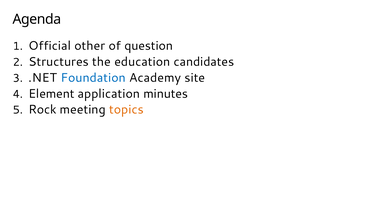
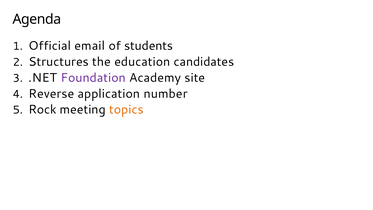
other: other -> email (90, 46)
question: question -> students (149, 46)
Foundation colour: blue -> purple (93, 78)
Element: Element -> Reverse (51, 94)
minutes: minutes -> number (166, 94)
